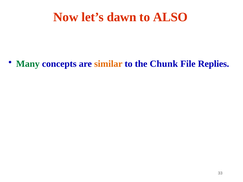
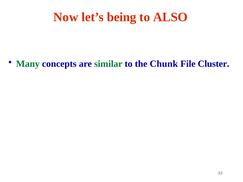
dawn: dawn -> being (122, 17)
similar colour: orange -> green (108, 64)
Replies: Replies -> Cluster (214, 64)
